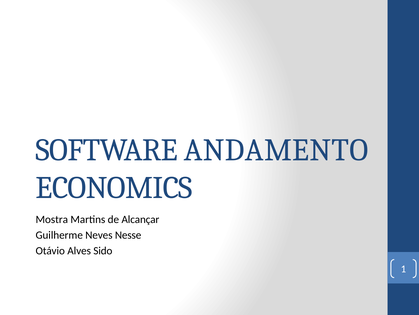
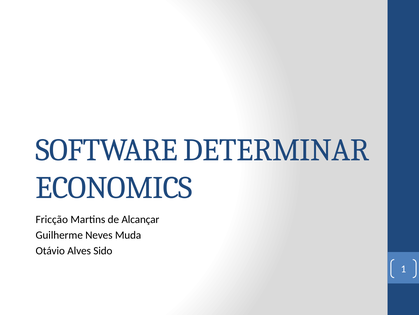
ANDAMENTO: ANDAMENTO -> DETERMINAR (276, 150)
Mostra: Mostra -> Fricção (52, 219)
Nesse: Nesse -> Muda (128, 235)
